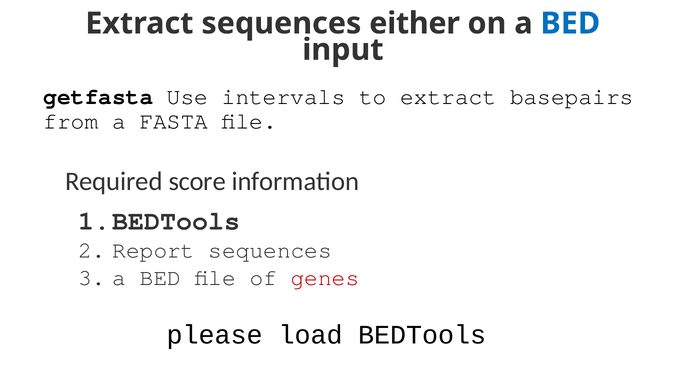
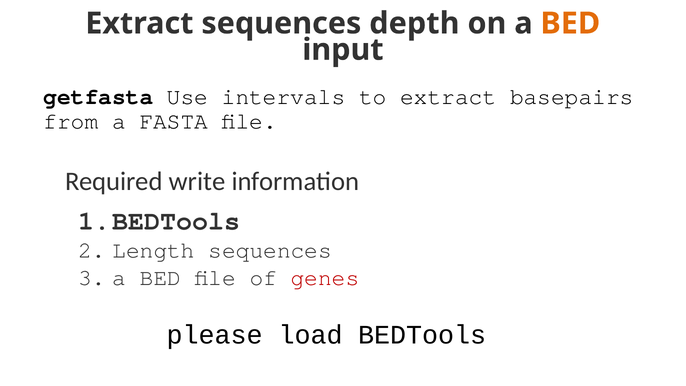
either: either -> depth (414, 23)
BED colour: blue -> orange (570, 23)
score: score -> write (197, 181)
Report: Report -> Length (154, 250)
